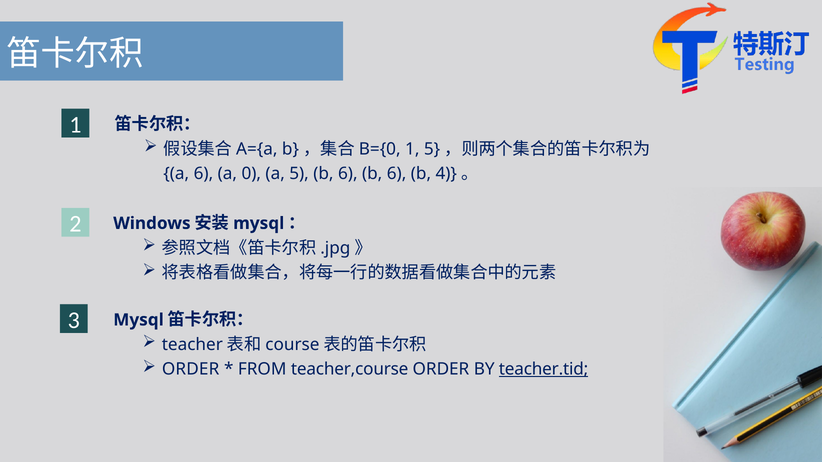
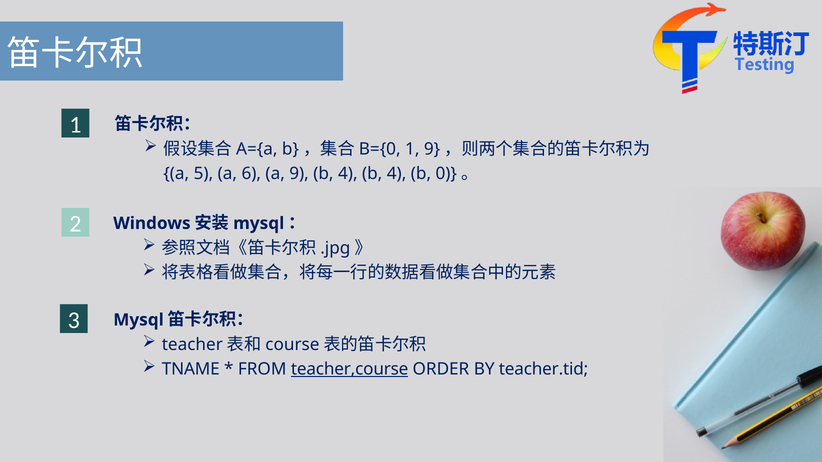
1 5: 5 -> 9 (432, 149)
a 6: 6 -> 5 (203, 174)
0: 0 -> 6 (251, 174)
a 5: 5 -> 9 (299, 174)
6: 6 -> 4 (348, 174)
6: 6 -> 4 (397, 174)
4: 4 -> 0 (446, 174)
ORDER: ORDER -> TNAME (191, 369)
teacher,course underline: none -> present (350, 369)
teacher.tid underline: present -> none (544, 369)
